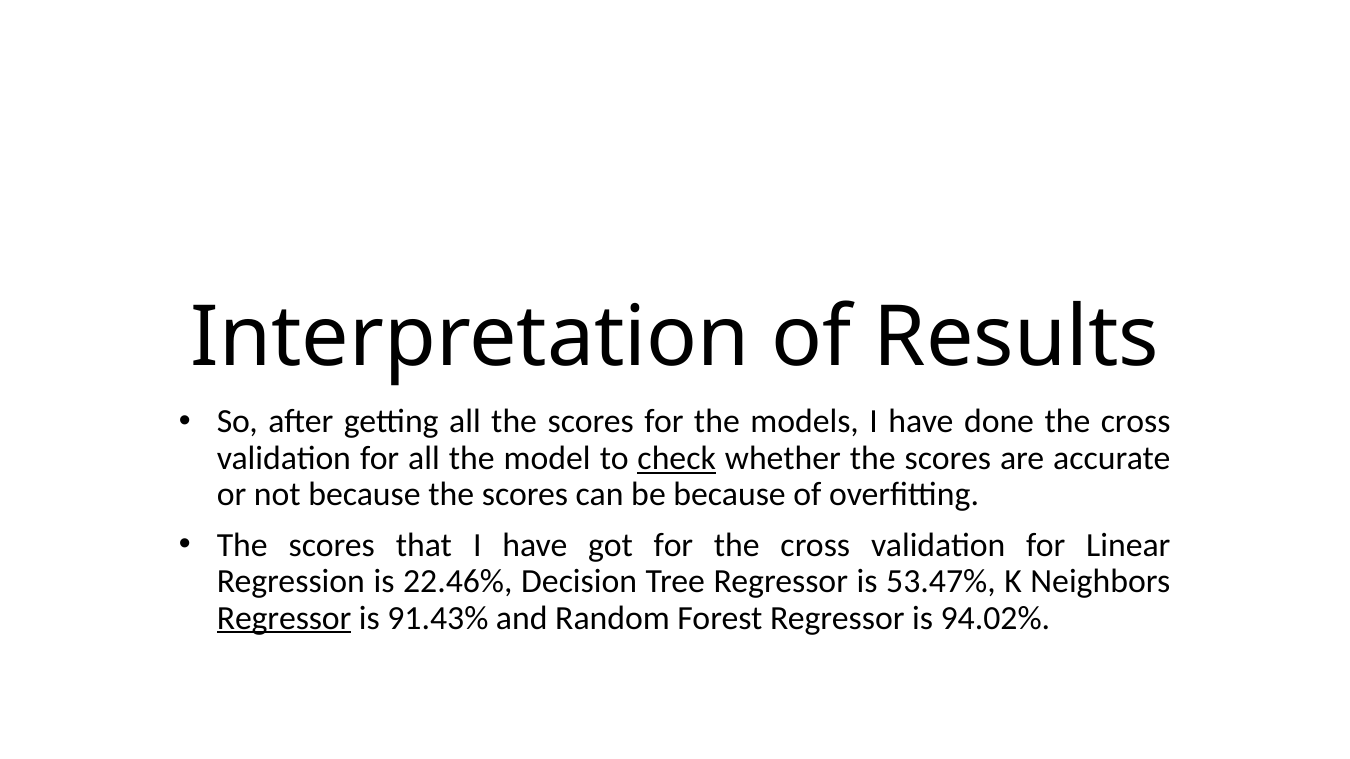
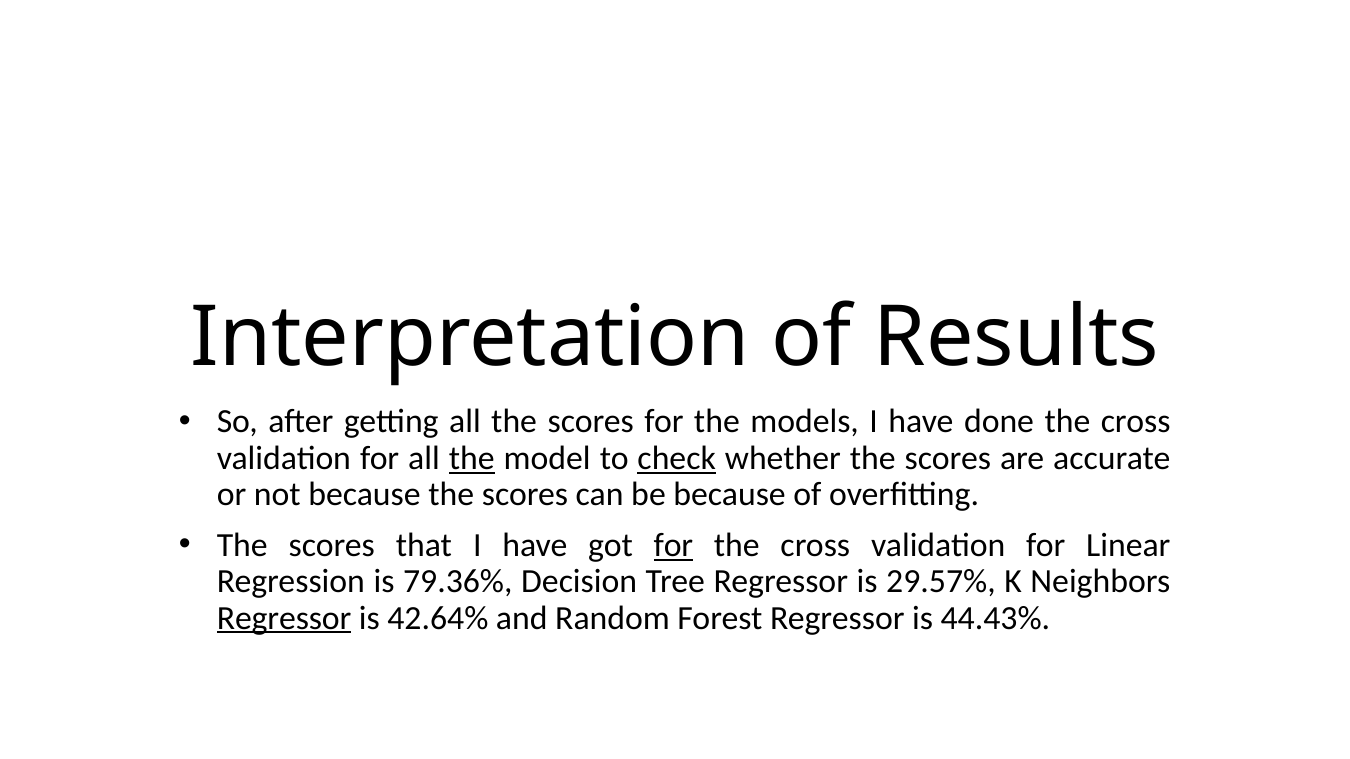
the underline: none -> present (472, 458)
for underline: none -> present (673, 545)
22.46%: 22.46% -> 79.36% (458, 582)
53.47%: 53.47% -> 29.57% (941, 582)
91.43%: 91.43% -> 42.64% (438, 618)
94.02%: 94.02% -> 44.43% (995, 618)
